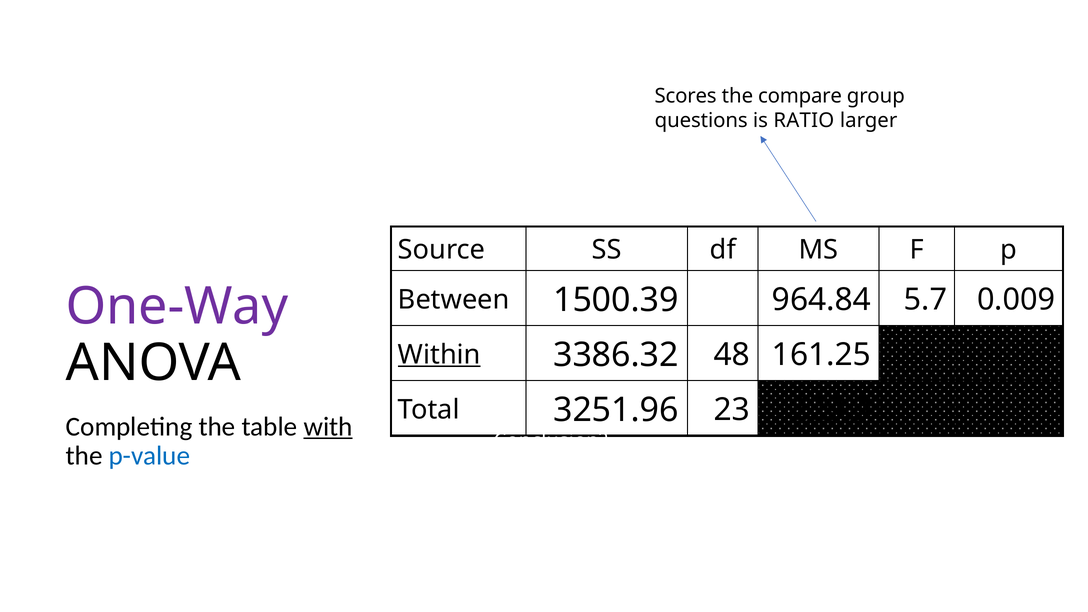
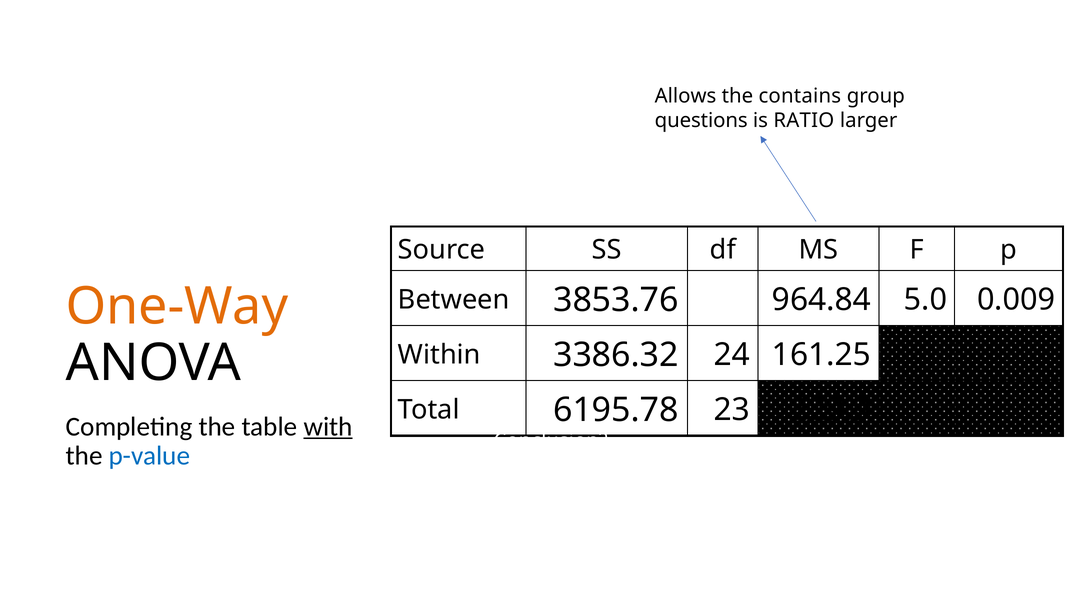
Scores: Scores -> Allows (686, 96)
compare: compare -> contains (800, 96)
1500.39: 1500.39 -> 3853.76 (616, 300)
5.7: 5.7 -> 5.0 (925, 300)
One-Way colour: purple -> orange (177, 307)
Within underline: present -> none (439, 355)
48: 48 -> 24 (732, 355)
3251.96: 3251.96 -> 6195.78 (616, 410)
